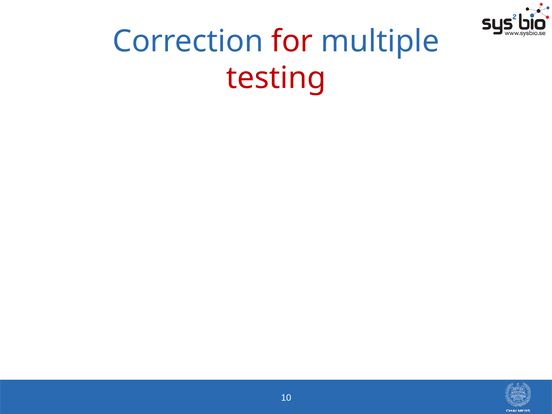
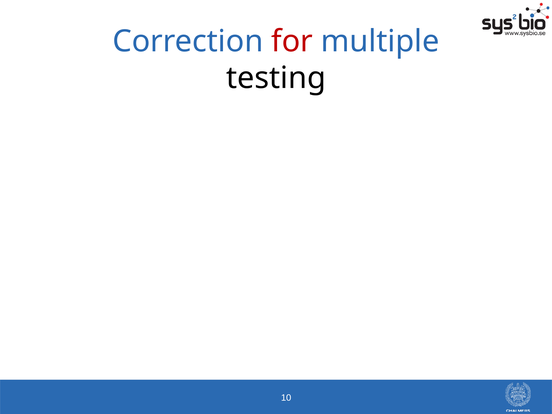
testing colour: red -> black (276, 78)
